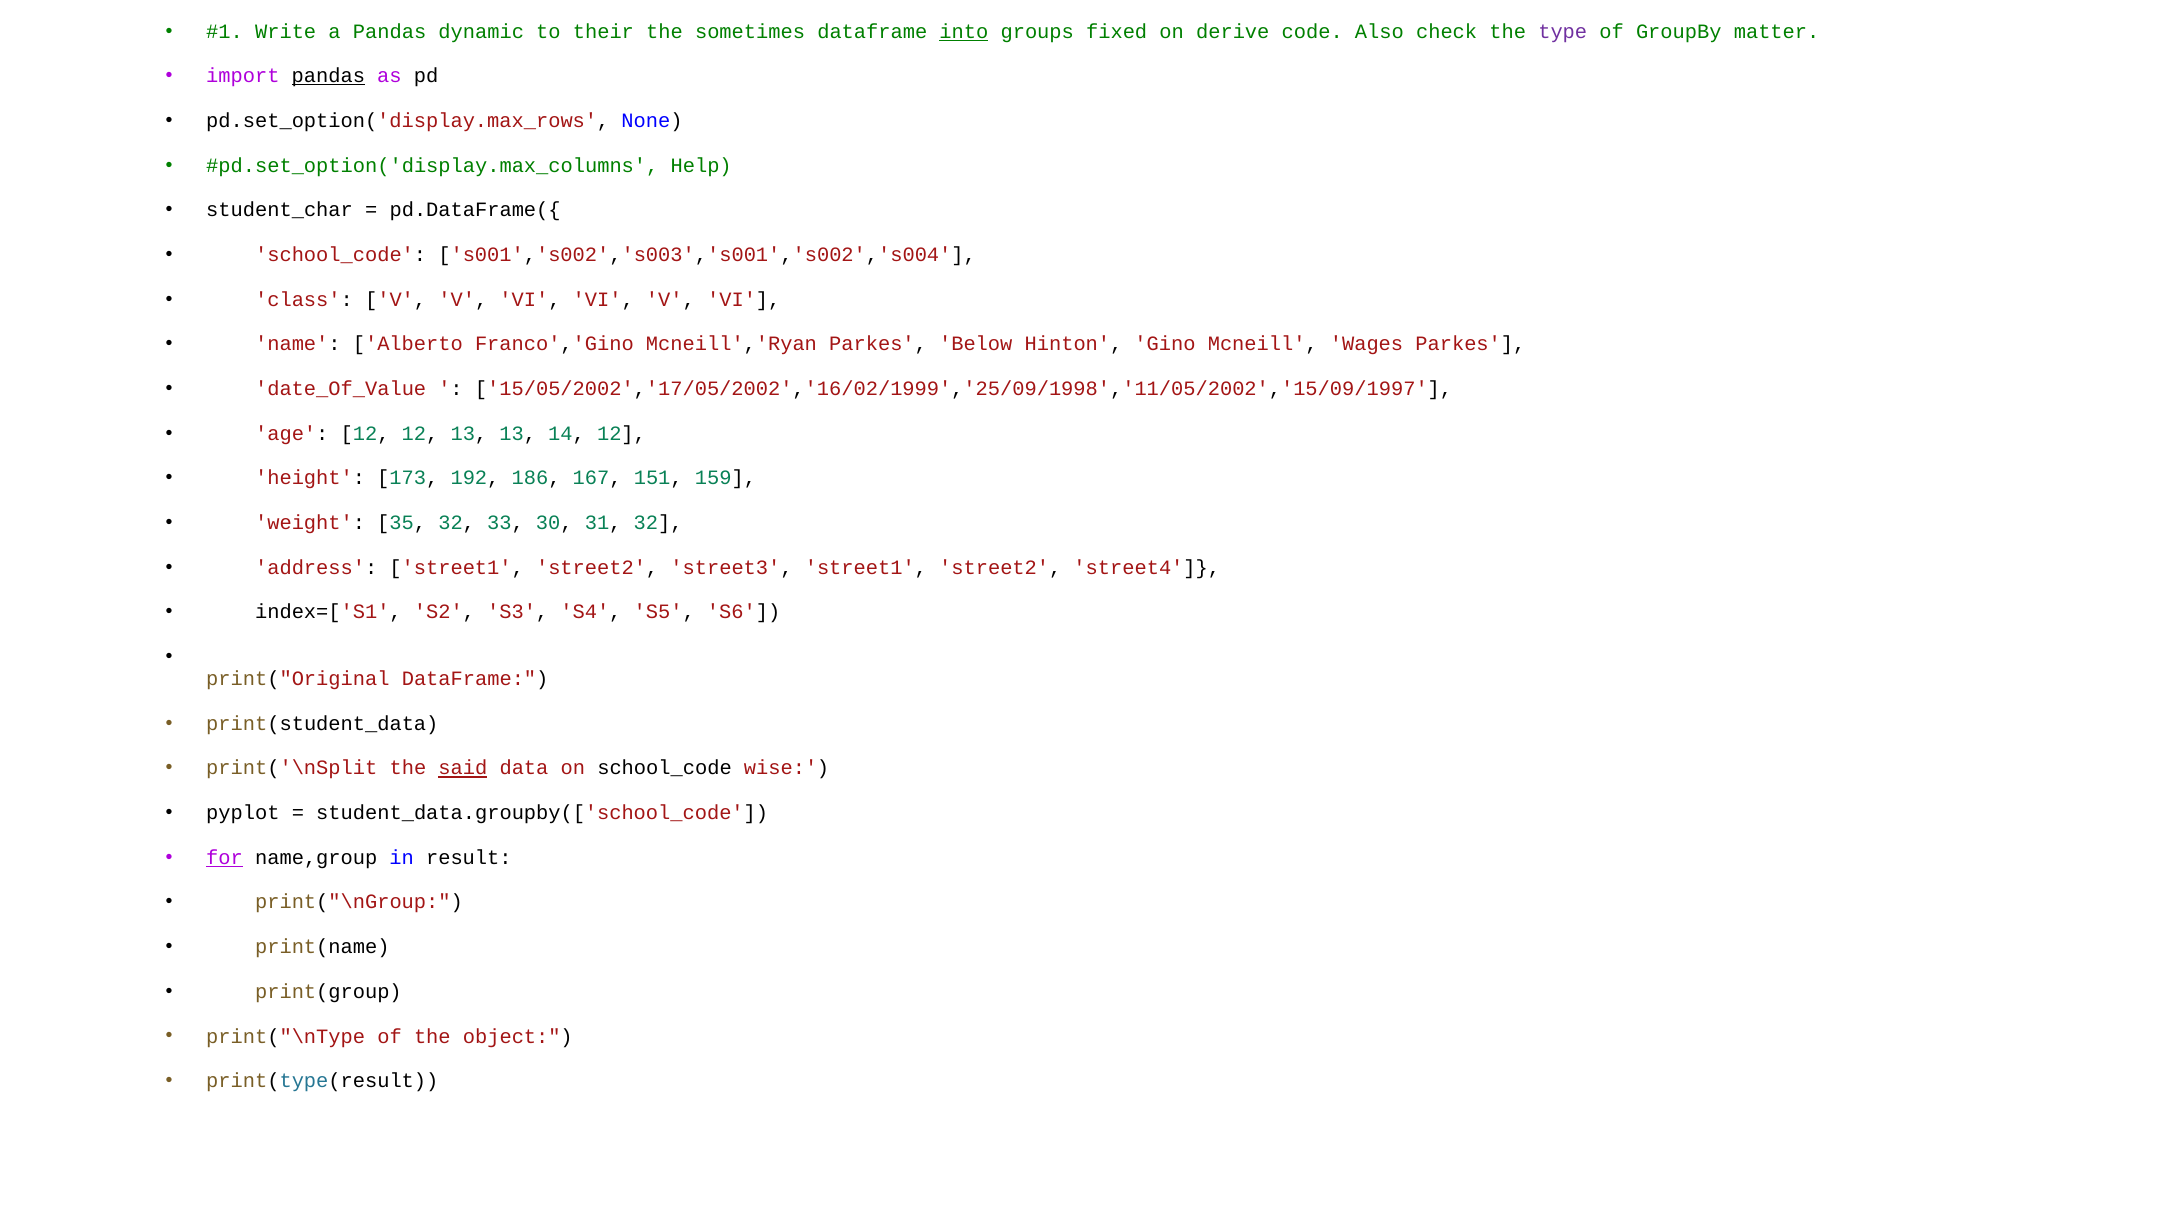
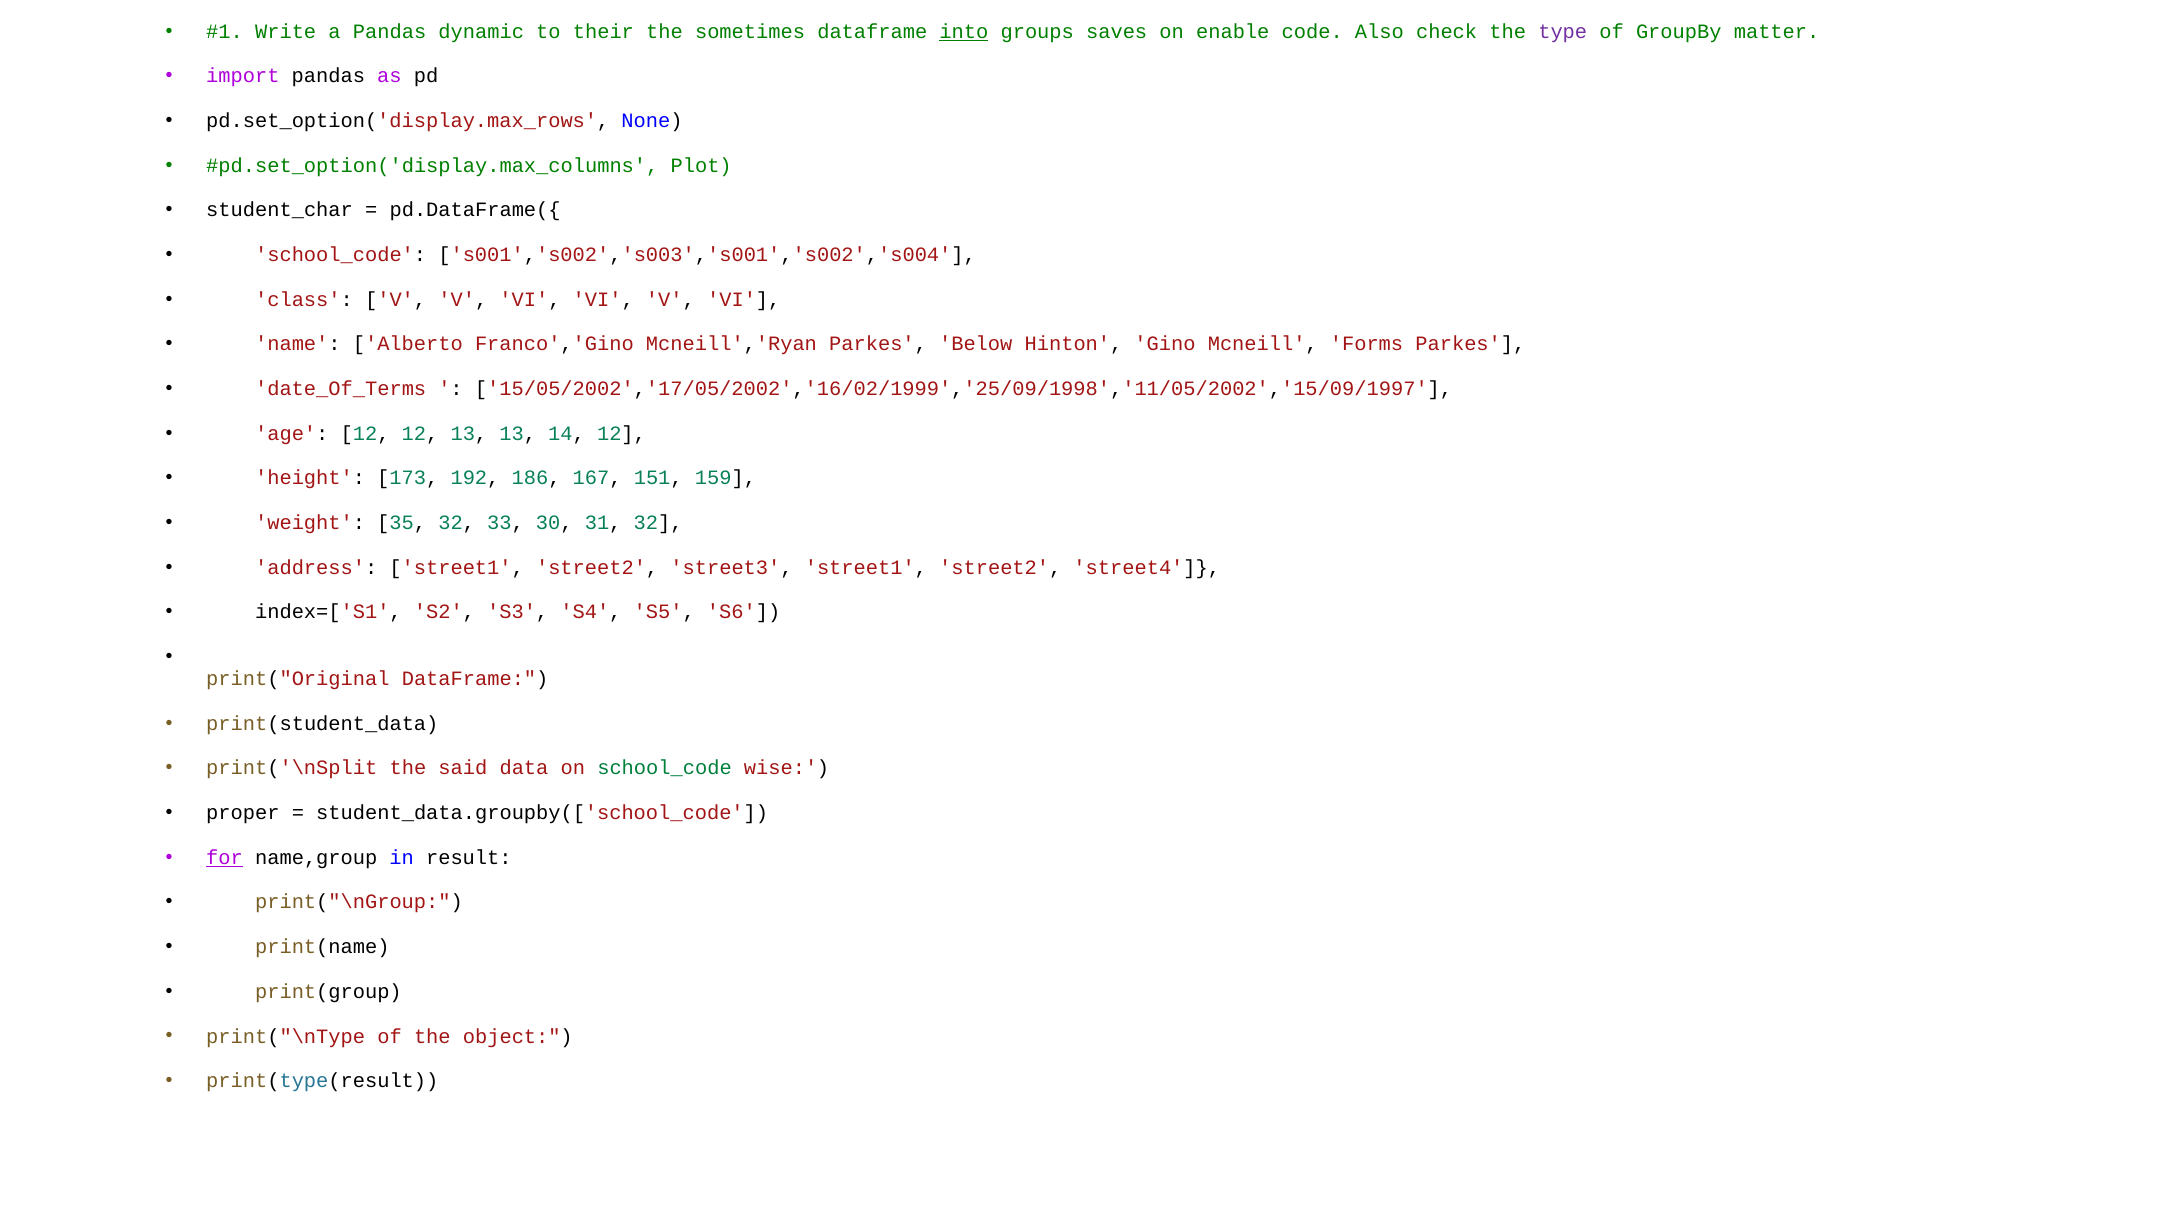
fixed: fixed -> saves (1117, 31)
derive: derive -> enable (1233, 31)
pandas underline: present -> none (328, 76)
Help: Help -> Plot (701, 165)
Wages: Wages -> Forms (1367, 344)
date_Of_Value: date_Of_Value -> date_Of_Terms (341, 389)
said underline: present -> none (463, 768)
school_code colour: black -> green (665, 768)
pyplot: pyplot -> proper (243, 813)
